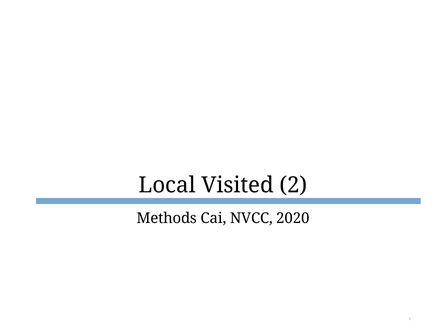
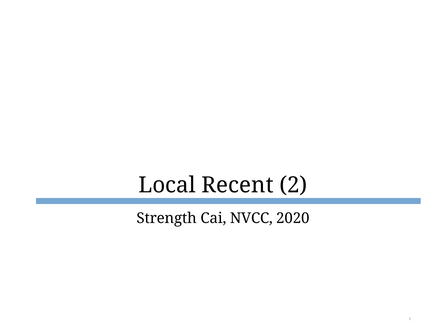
Visited: Visited -> Recent (238, 185)
Methods: Methods -> Strength (167, 219)
